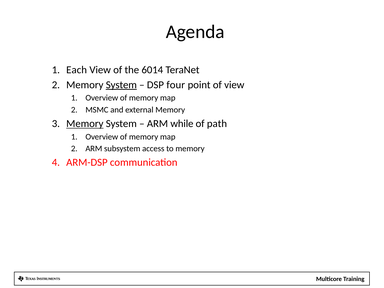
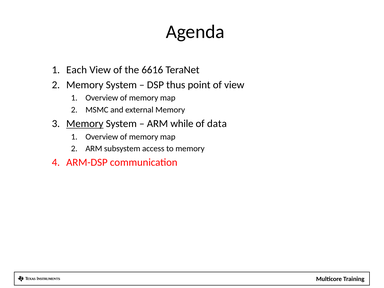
6014: 6014 -> 6616 (152, 70)
System underline: present -> none (121, 85)
four: four -> thus (176, 85)
path: path -> data (217, 124)
